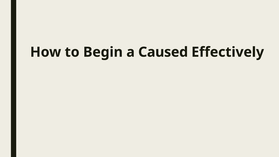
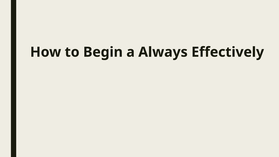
Caused: Caused -> Always (163, 52)
